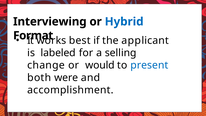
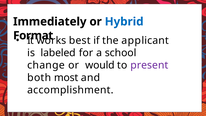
Interviewing: Interviewing -> Immediately (50, 22)
selling: selling -> school (121, 53)
present colour: blue -> purple (149, 65)
were: were -> most (66, 78)
